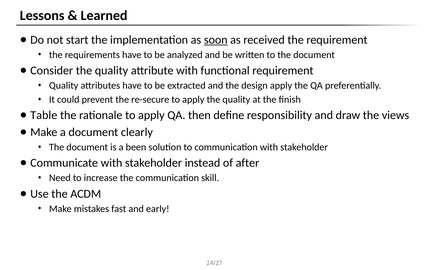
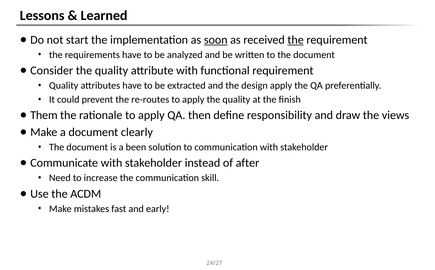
the underline: none -> present (296, 40)
re-secure: re-secure -> re-routes (150, 100)
Table: Table -> Them (44, 115)
